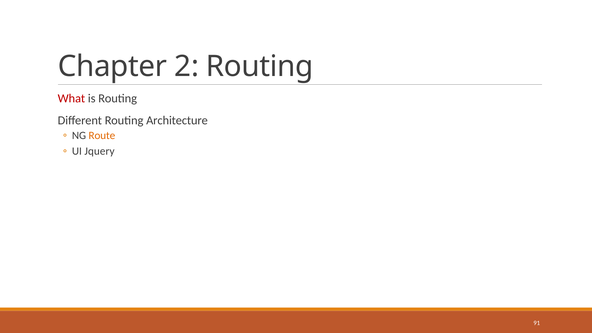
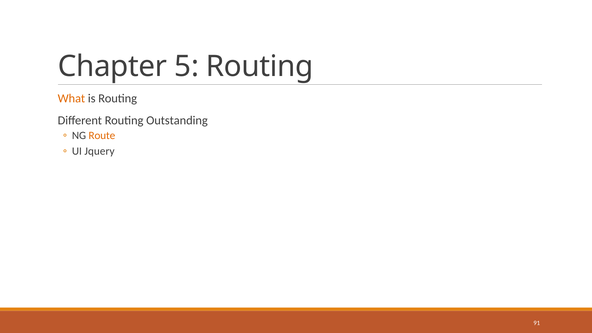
2: 2 -> 5 (187, 66)
What colour: red -> orange (71, 98)
Architecture: Architecture -> Outstanding (177, 120)
